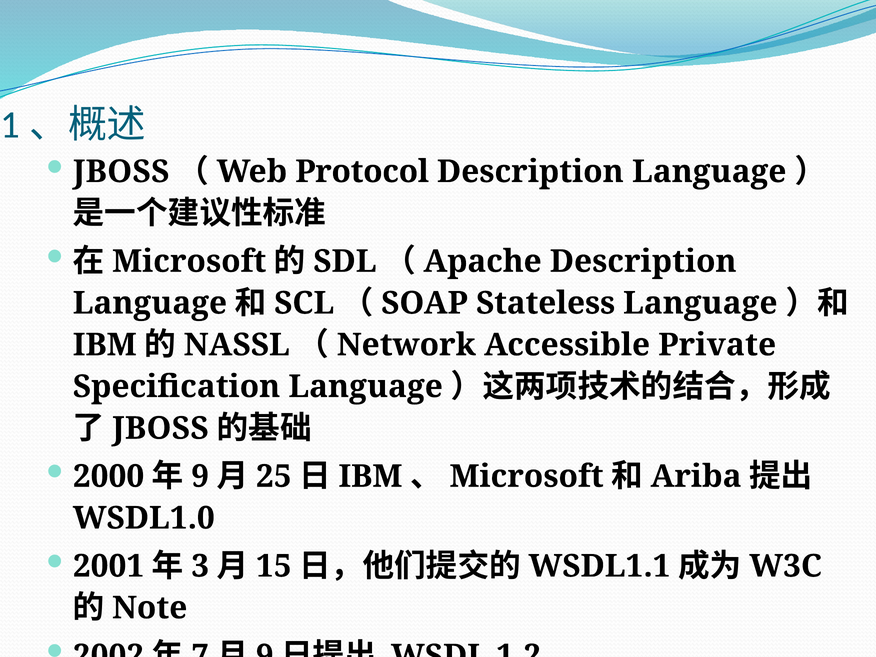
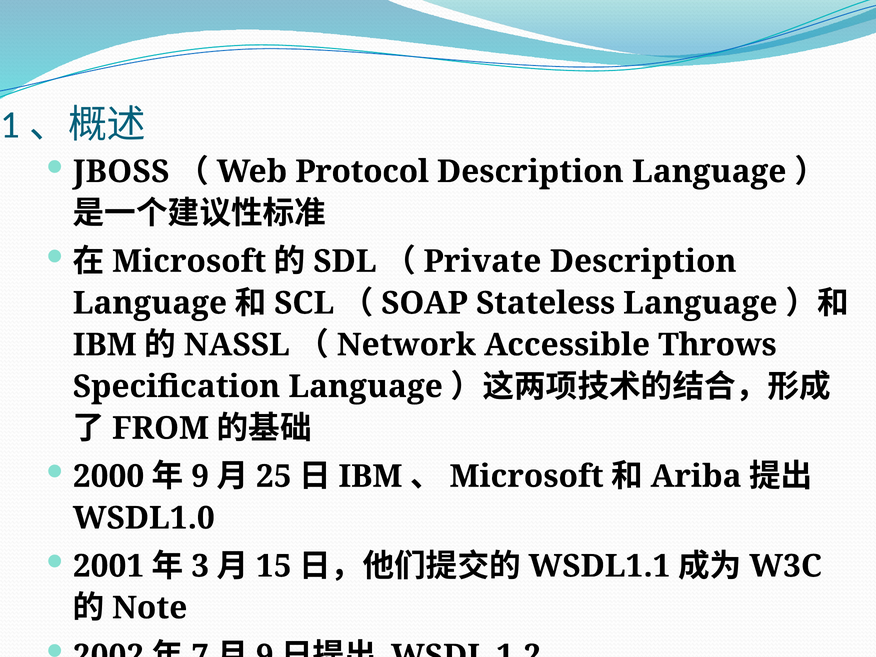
Apache: Apache -> Private (482, 261)
Private: Private -> Throws (717, 345)
JBOSS: JBOSS -> FROM (161, 428)
